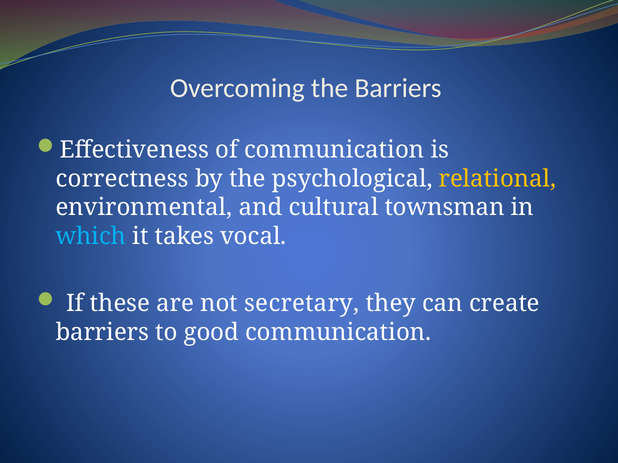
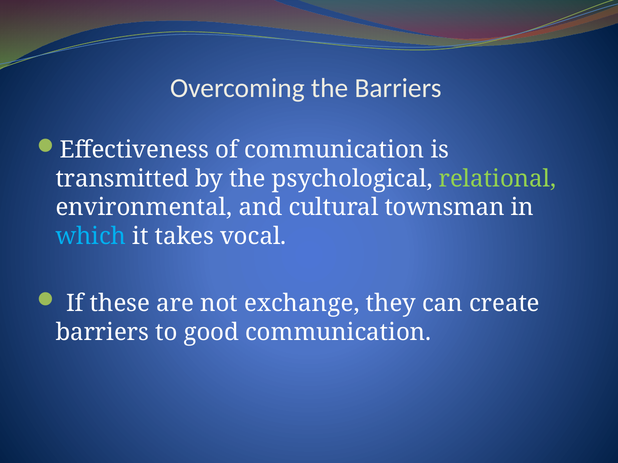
correctness: correctness -> transmitted (122, 179)
relational colour: yellow -> light green (498, 179)
secretary: secretary -> exchange (302, 304)
